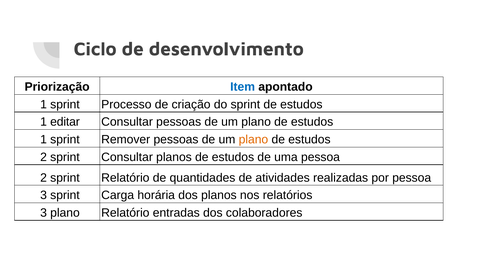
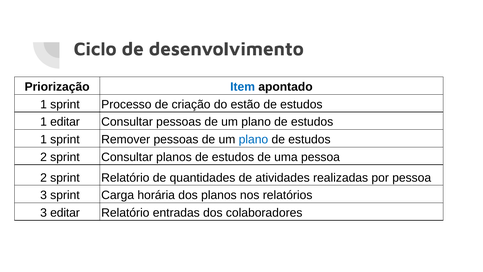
do sprint: sprint -> estão (245, 104)
plano colour: orange -> blue (253, 139)
3 plano: plano -> editar (65, 213)
